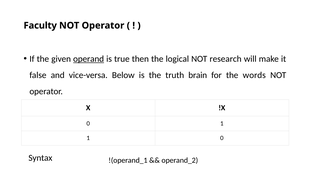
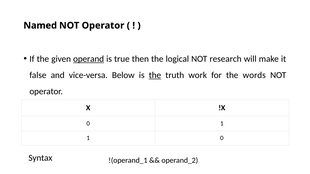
Faculty: Faculty -> Named (40, 26)
the underline: none -> present (155, 75)
brain: brain -> work (198, 75)
